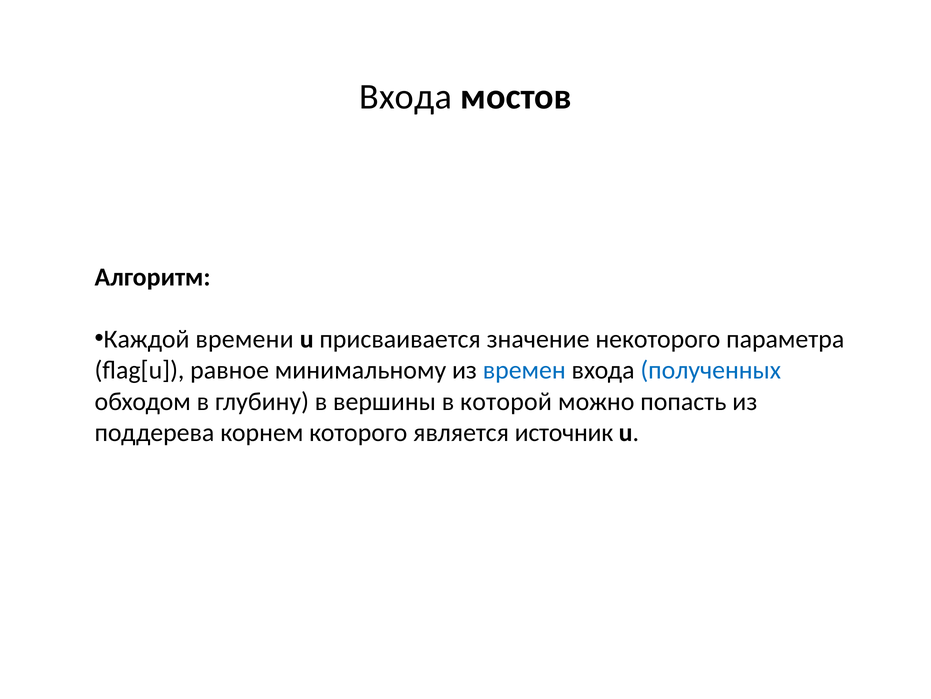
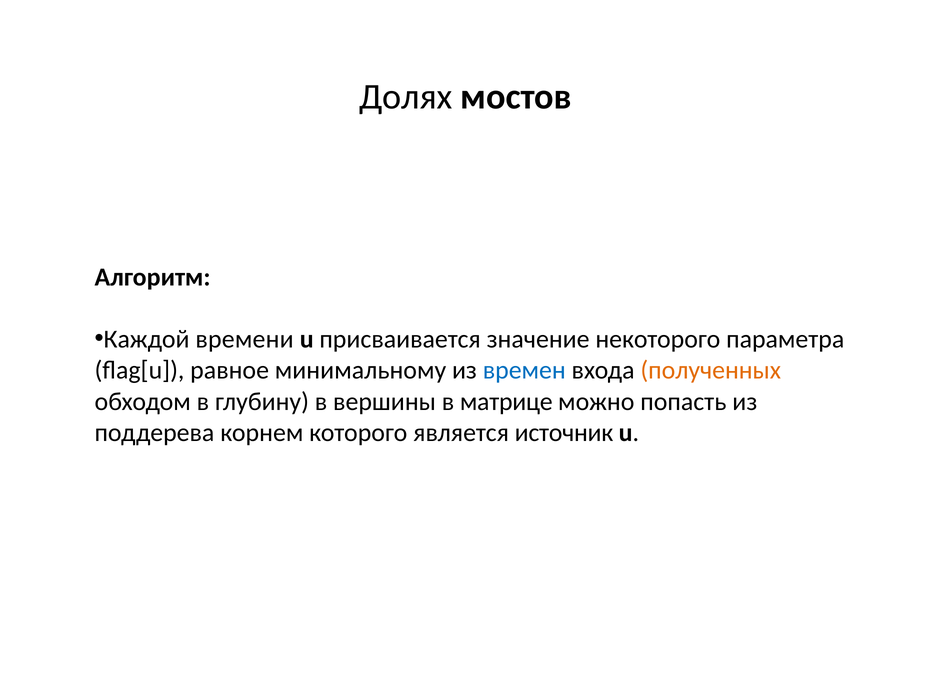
Входа: Входа -> Долях (406, 97)
полученных colour: blue -> orange (711, 370)
которой: которой -> матрице (506, 401)
